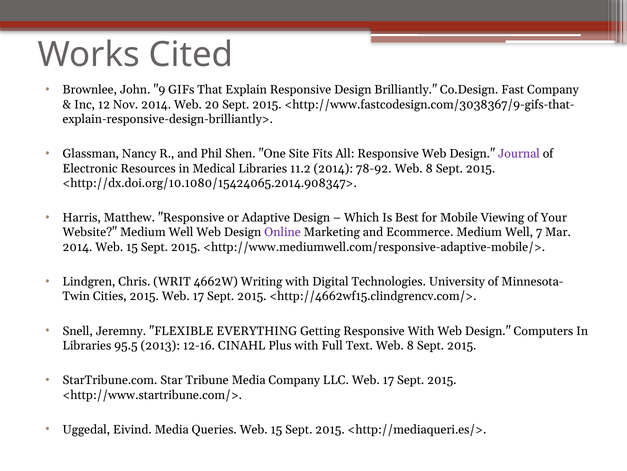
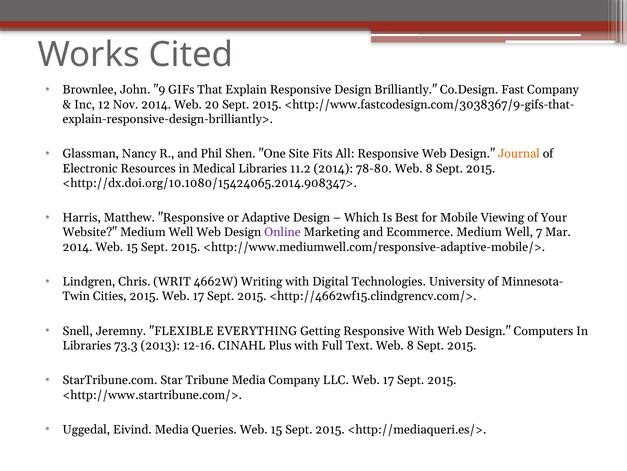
Journal colour: purple -> orange (519, 154)
78-92: 78-92 -> 78-80 (374, 168)
95.5: 95.5 -> 73.3 (126, 345)
